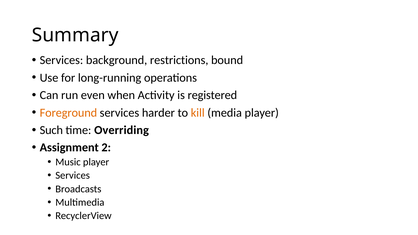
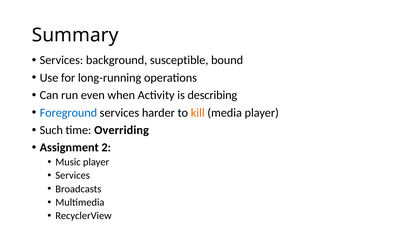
restrictions: restrictions -> susceptible (179, 60)
registered: registered -> describing (212, 95)
Foreground colour: orange -> blue (68, 113)
